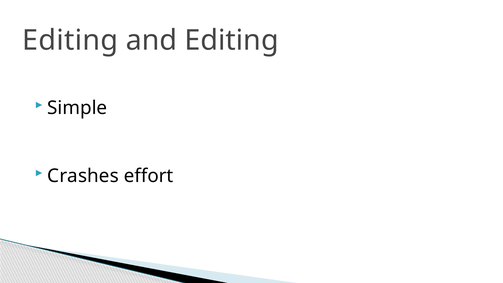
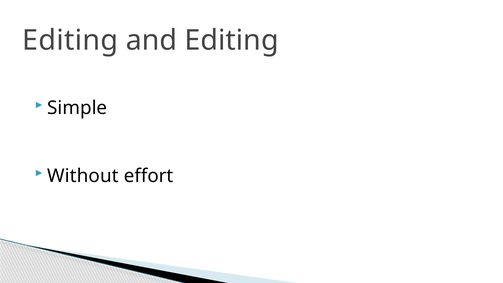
Crashes: Crashes -> Without (83, 176)
